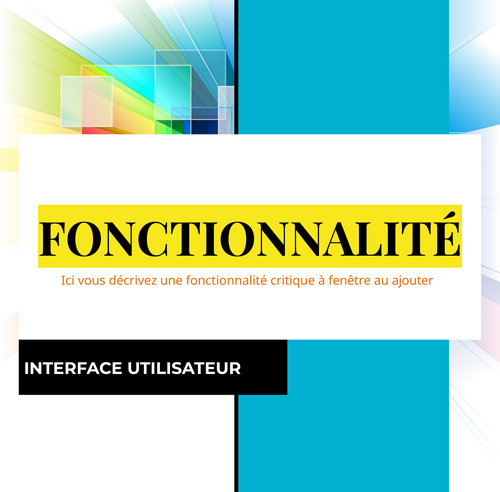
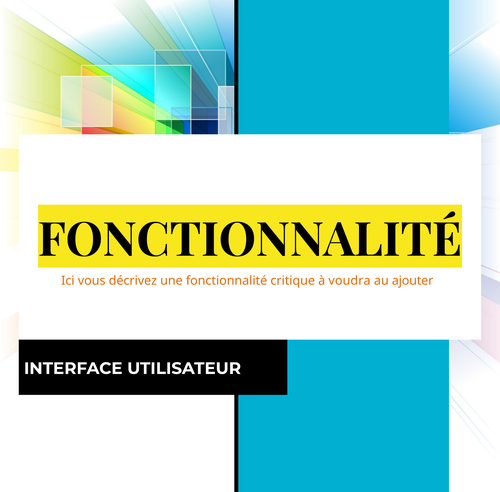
fenêtre: fenêtre -> voudra (350, 281)
